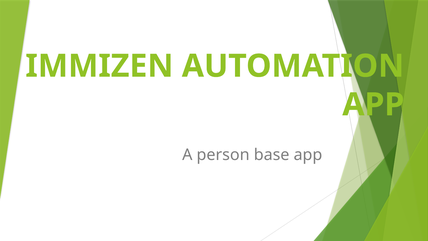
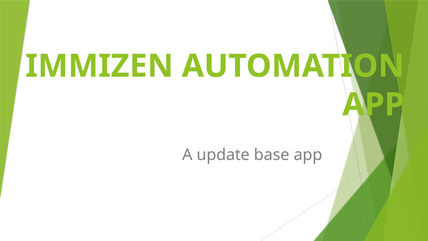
person: person -> update (223, 155)
